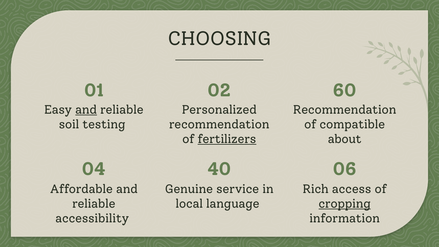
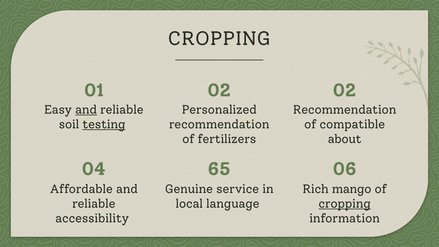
CHOOSING: CHOOSING -> CROPPING (219, 39)
02 60: 60 -> 02 (345, 90)
testing underline: none -> present (104, 124)
fertilizers underline: present -> none (227, 139)
40: 40 -> 65 (219, 169)
access: access -> mango (352, 189)
